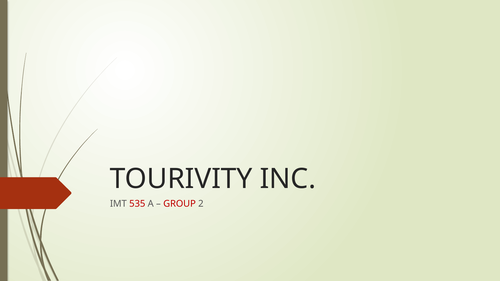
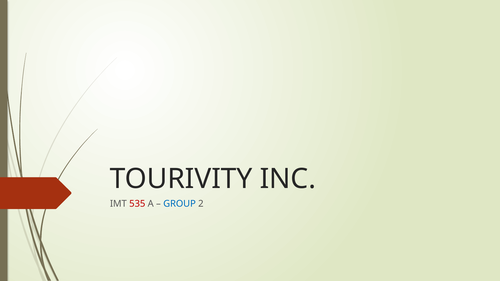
GROUP colour: red -> blue (180, 204)
